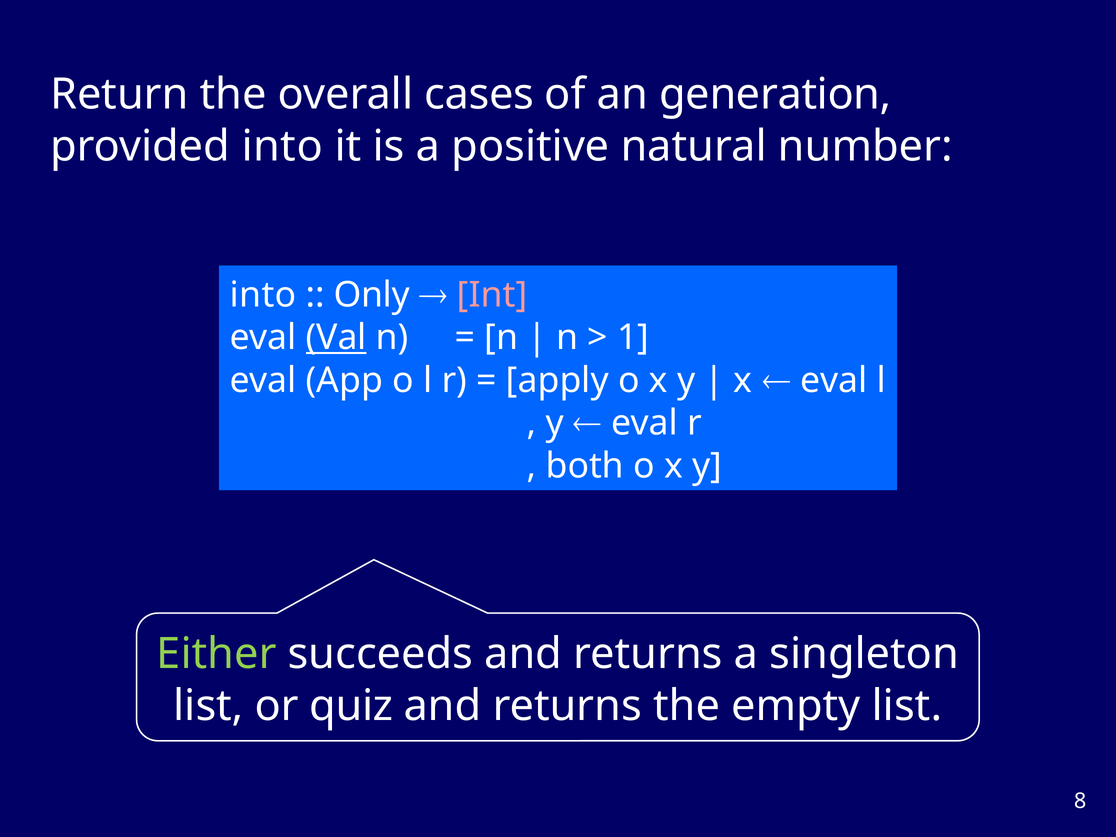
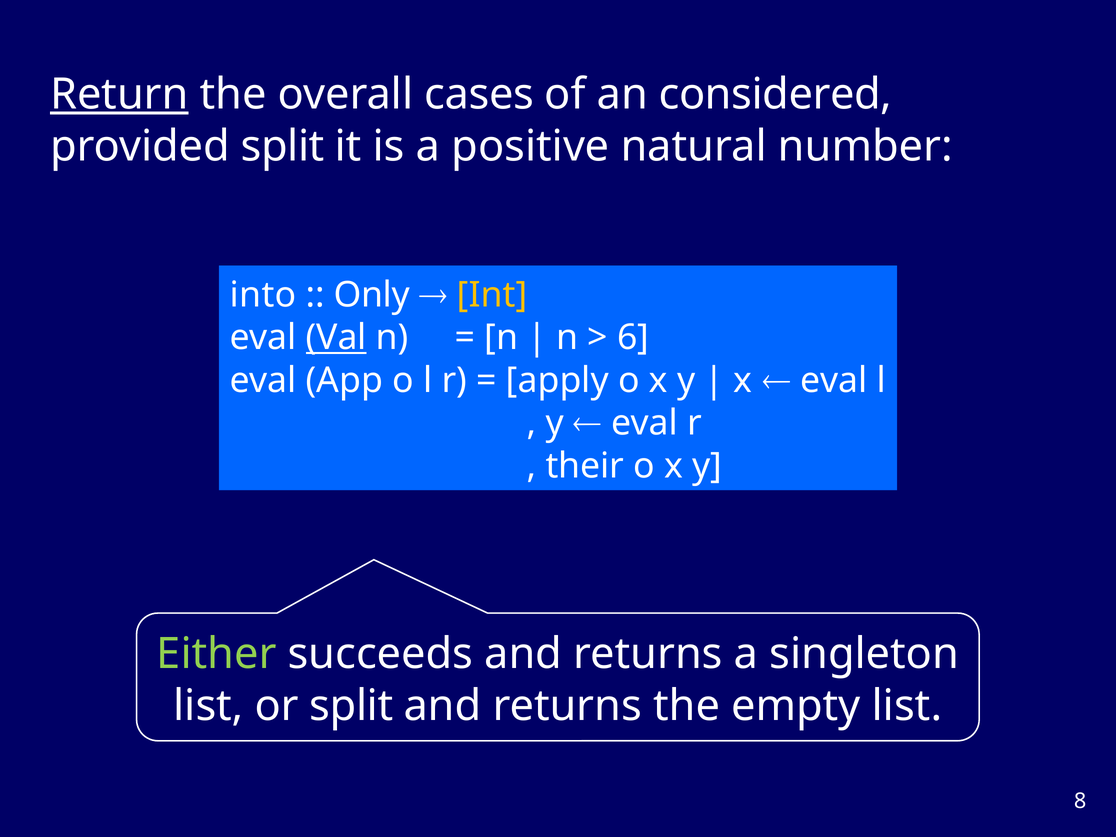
Return underline: none -> present (119, 94)
generation: generation -> considered (775, 94)
provided into: into -> split (283, 146)
Int colour: pink -> yellow (492, 295)
1: 1 -> 6 (633, 338)
both: both -> their (585, 466)
or quiz: quiz -> split (351, 706)
